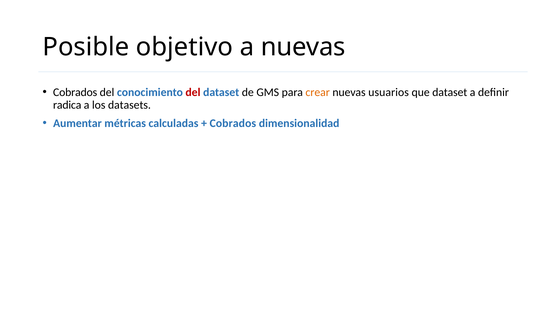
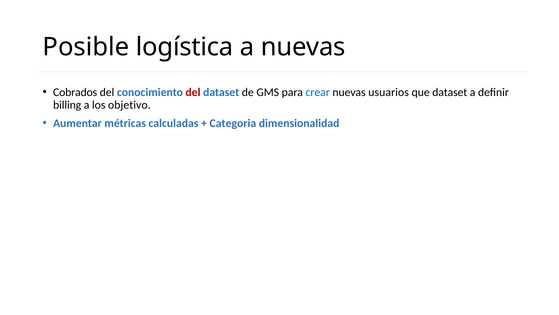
objetivo: objetivo -> logística (185, 47)
crear colour: orange -> blue (318, 92)
radica: radica -> billing (67, 105)
datasets: datasets -> objetivo (129, 105)
Cobrados: Cobrados -> Categoria (233, 123)
